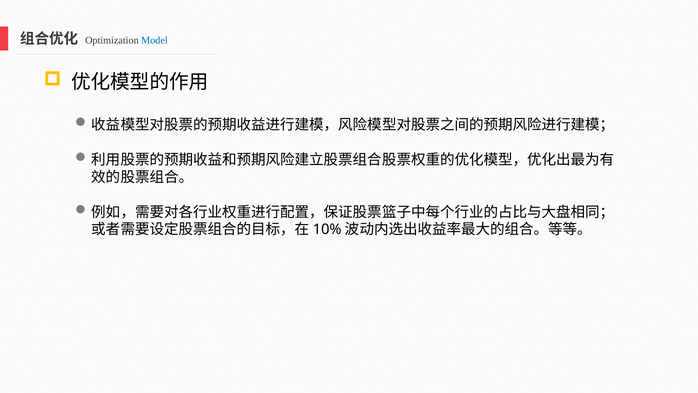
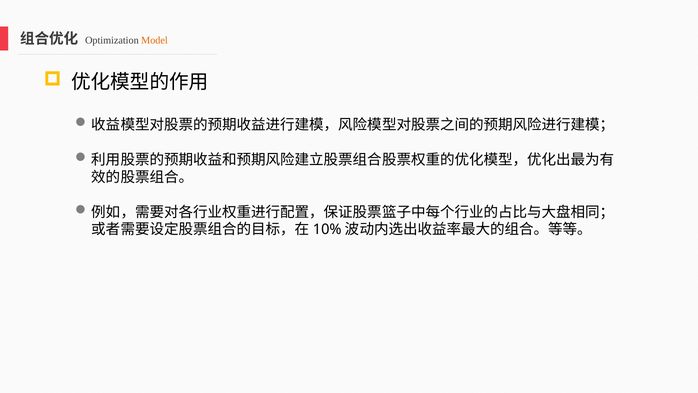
Model colour: blue -> orange (154, 40)
